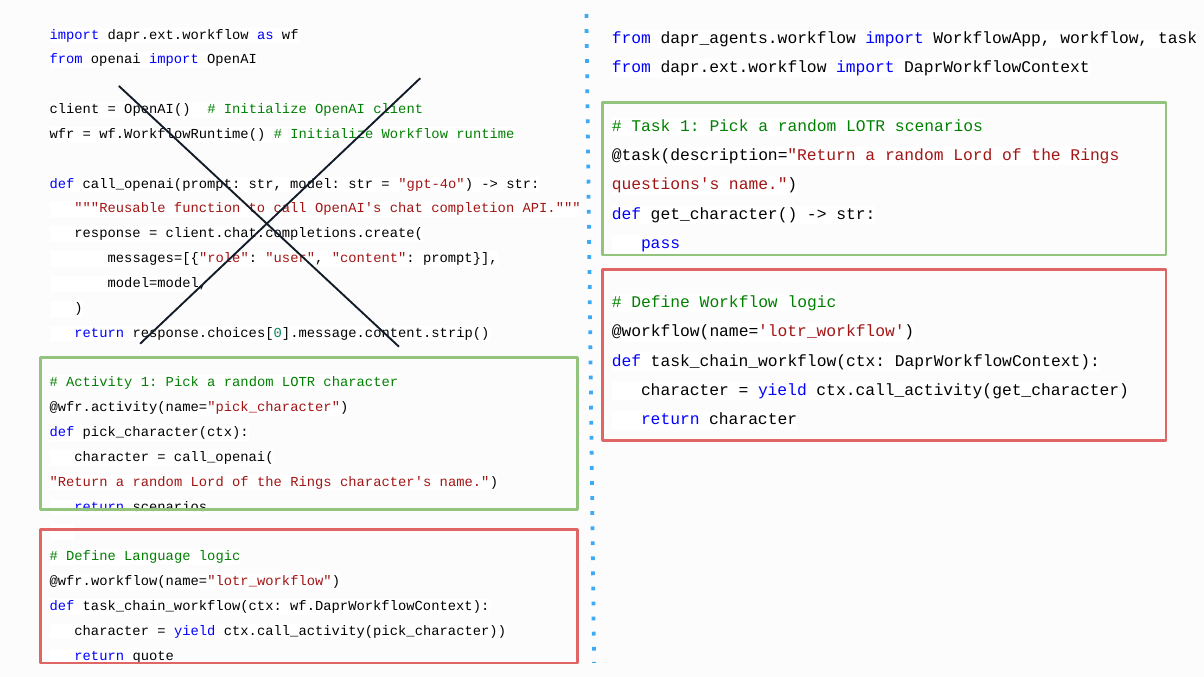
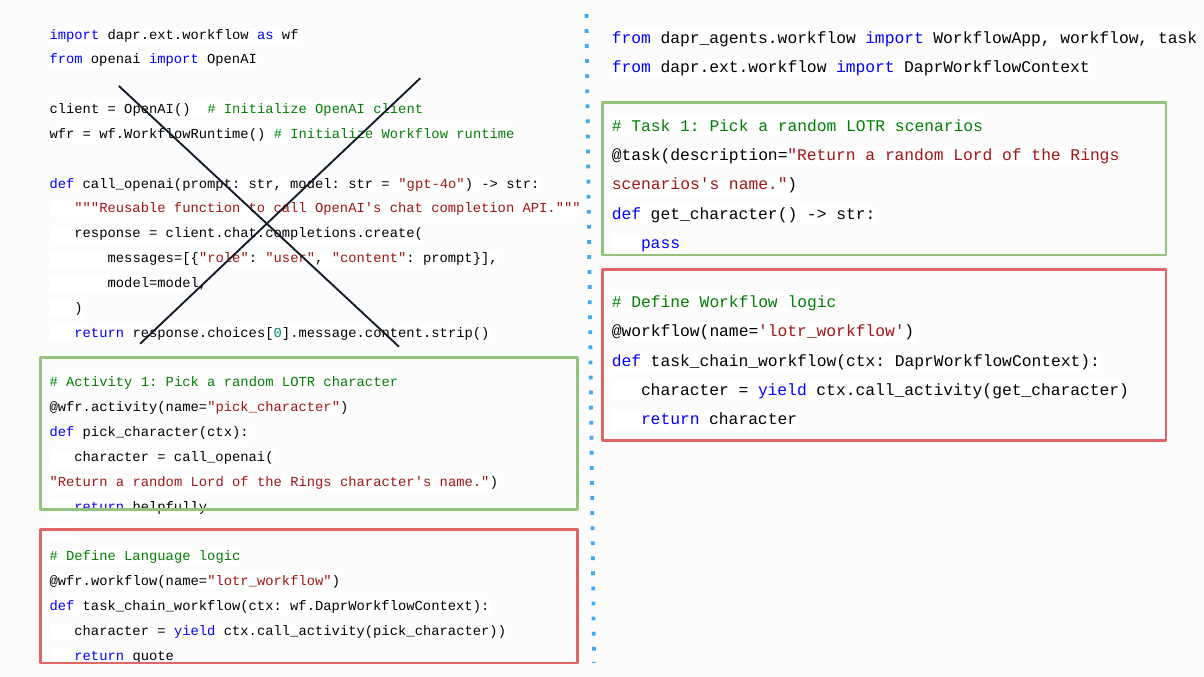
questions's: questions's -> scenarios's (666, 185)
return scenarios: scenarios -> helpfully (170, 507)
